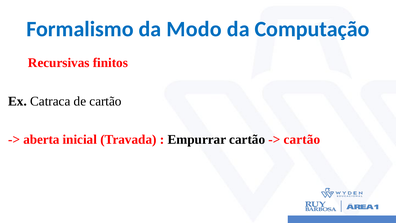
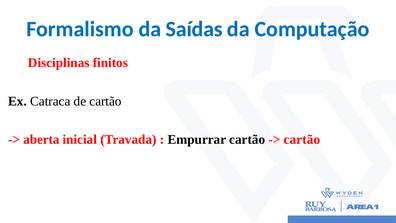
Modo: Modo -> Saídas (194, 29)
Recursivas: Recursivas -> Disciplinas (59, 63)
